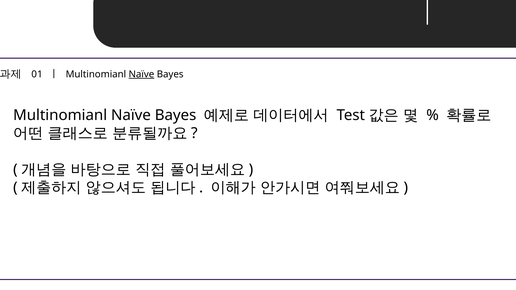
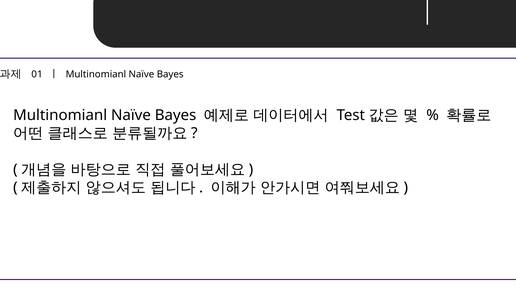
Naïve underline: present -> none (141, 74)
